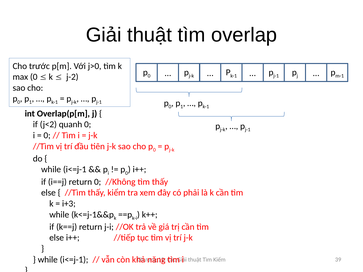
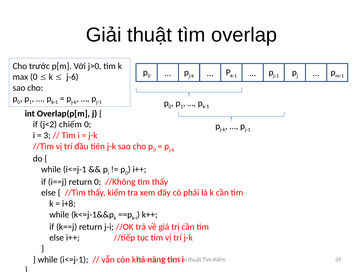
j-2: j-2 -> j-6 (72, 77)
quanh: quanh -> chiếm (70, 125)
0: 0 -> 3 (47, 136)
i+3: i+3 -> i+8 (69, 204)
